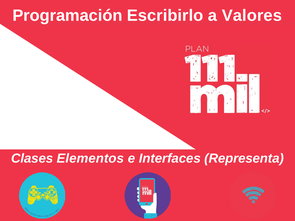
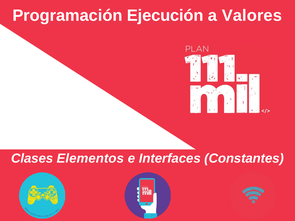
Escribirlo: Escribirlo -> Ejecución (165, 16)
Representa: Representa -> Constantes (244, 159)
